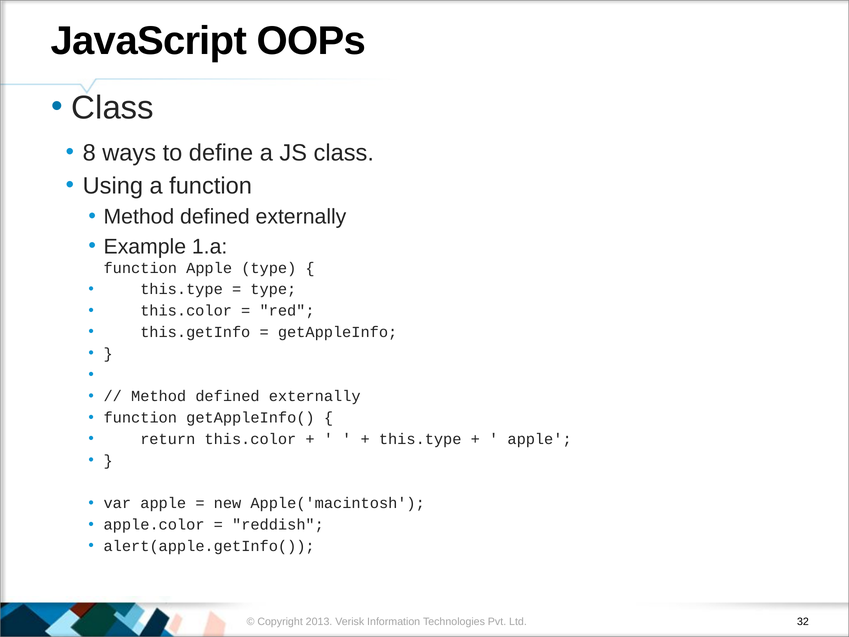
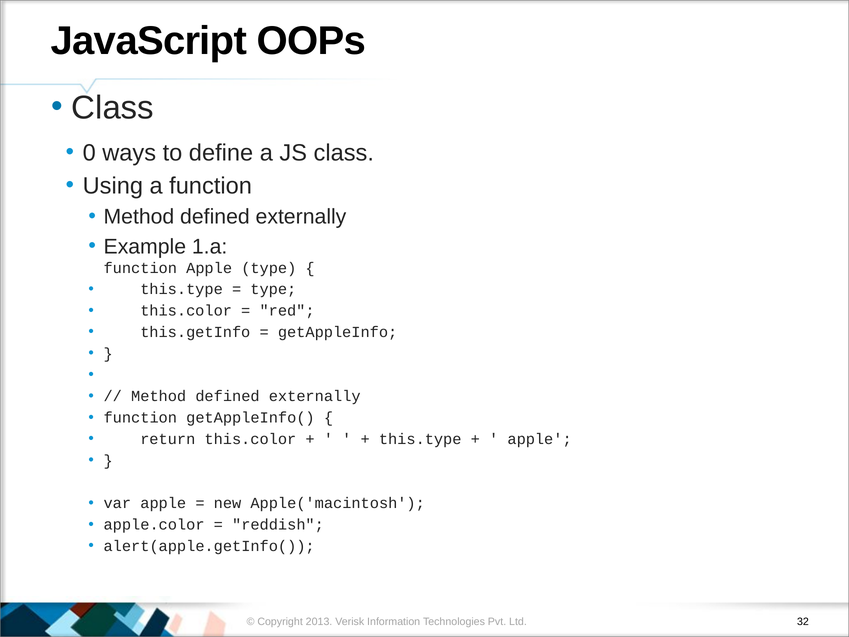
8: 8 -> 0 (89, 153)
